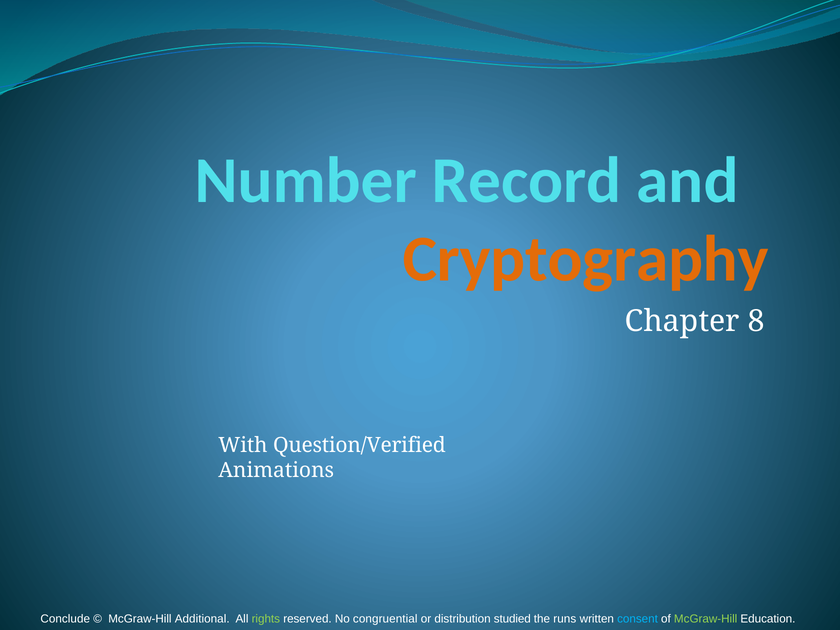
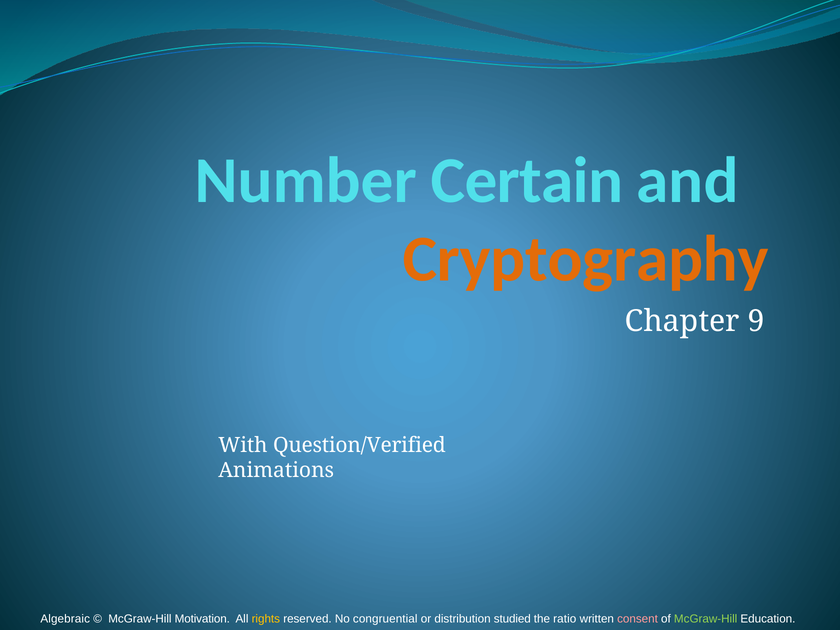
Record: Record -> Certain (527, 181)
8: 8 -> 9 (756, 321)
Conclude: Conclude -> Algebraic (65, 619)
Additional: Additional -> Motivation (202, 619)
rights colour: light green -> yellow (266, 619)
runs: runs -> ratio (565, 619)
consent colour: light blue -> pink (638, 619)
